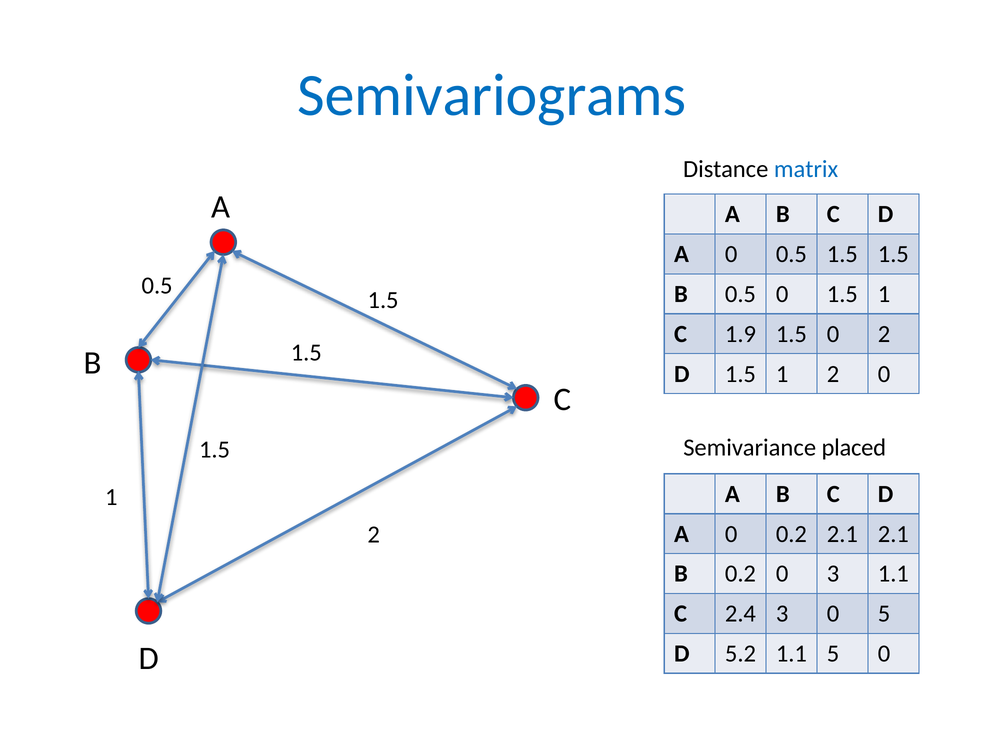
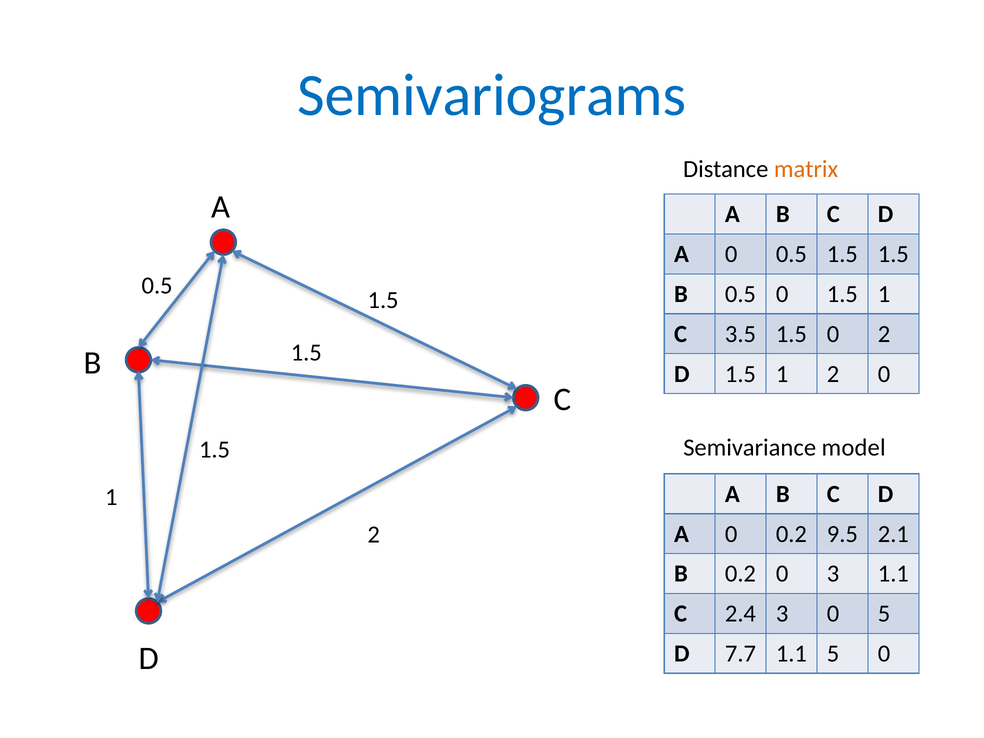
matrix colour: blue -> orange (806, 169)
1.9: 1.9 -> 3.5 (740, 334)
placed: placed -> model (854, 448)
0.2 2.1: 2.1 -> 9.5 (842, 534)
5.2: 5.2 -> 7.7 (740, 654)
